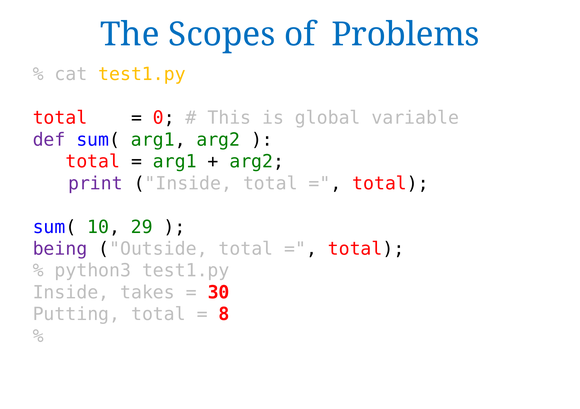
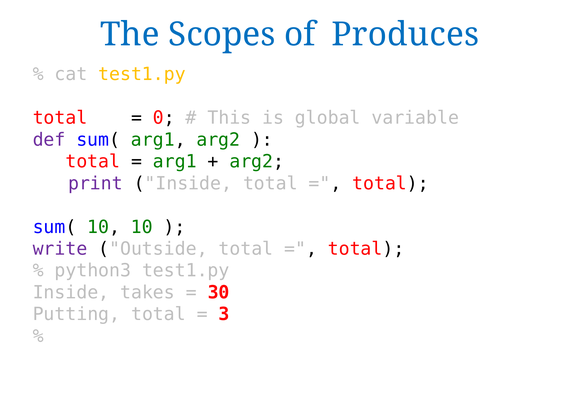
Problems: Problems -> Produces (405, 35)
10 29: 29 -> 10 (142, 227)
being: being -> write (60, 249)
8: 8 -> 3 (224, 314)
